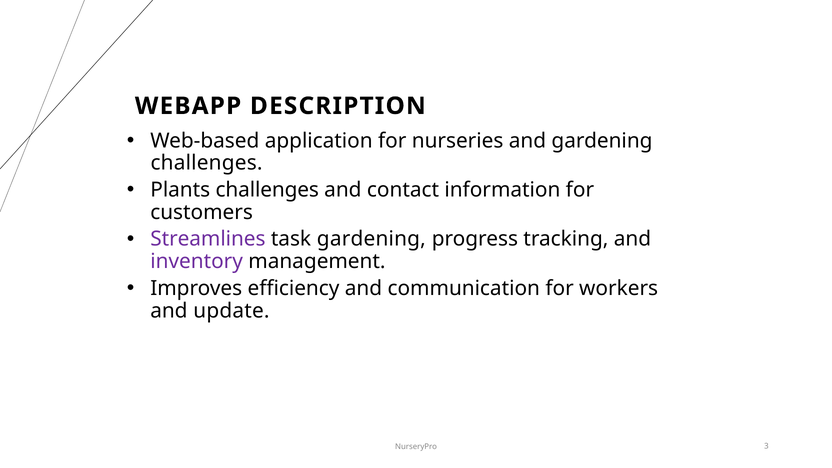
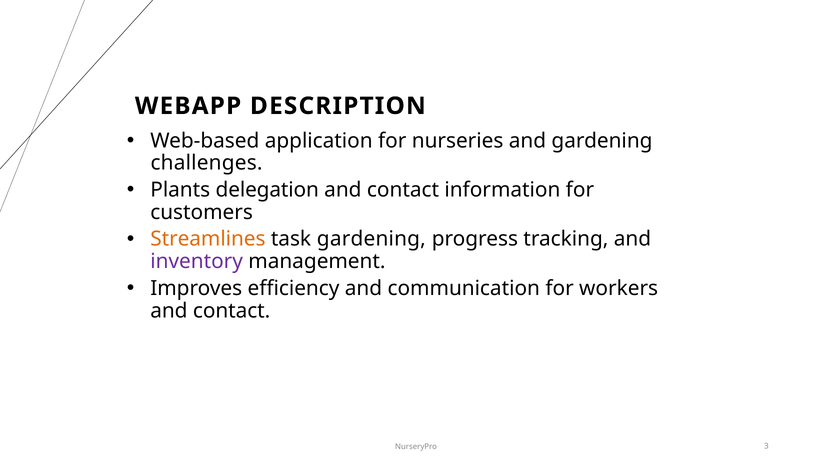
Plants challenges: challenges -> delegation (267, 190)
Streamlines colour: purple -> orange (208, 239)
update: update -> contact (232, 311)
